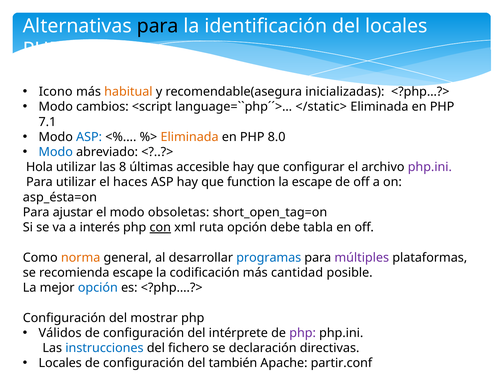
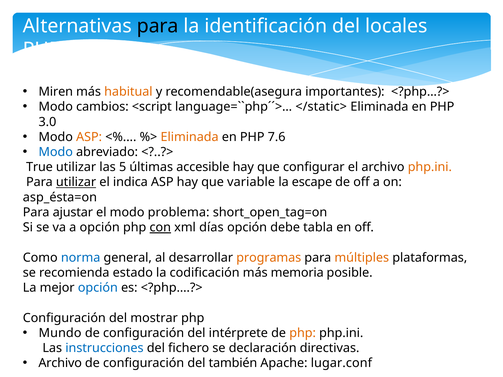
Icono: Icono -> Miren (56, 92)
inicializadas: inicializadas -> importantes (345, 92)
7.1: 7.1 -> 3.0 (47, 122)
ASP colour: blue -> orange (89, 137)
8.0: 8.0 -> 7.6 (277, 137)
Hola: Hola -> True (39, 167)
8: 8 -> 5 (123, 167)
php.ini colour: purple -> orange (430, 167)
utilizar underline: none -> present (76, 182)
haces: haces -> indica (130, 182)
function: function -> variable (251, 182)
obsoletas: obsoletas -> problema (179, 212)
a interés: interés -> opción (100, 228)
ruta: ruta -> días (211, 228)
norma colour: orange -> blue (81, 258)
programas colour: blue -> orange (269, 258)
múltiples colour: purple -> orange (362, 258)
recomienda escape: escape -> estado (133, 273)
cantidad: cantidad -> memoria (297, 273)
Válidos: Válidos -> Mundo (60, 333)
php colour: purple -> orange (303, 333)
Locales: Locales -> Archivo (60, 363)
partir.conf: partir.conf -> lugar.conf (341, 363)
